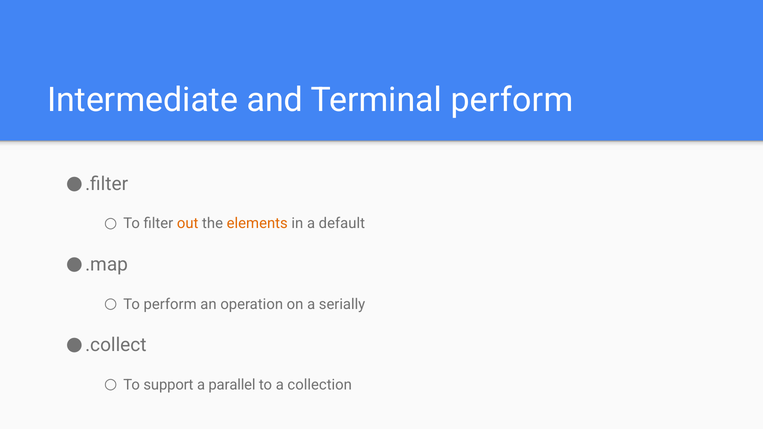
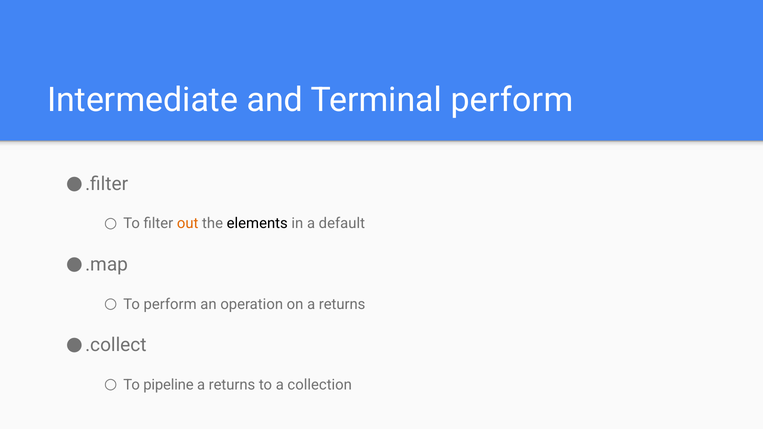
elements colour: orange -> black (257, 224)
on a serially: serially -> returns (342, 304)
support: support -> pipeline (168, 385)
parallel: parallel -> returns (232, 385)
